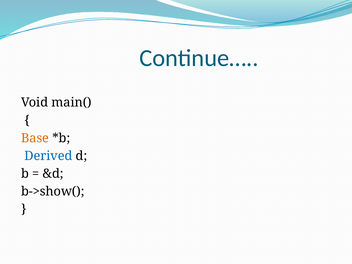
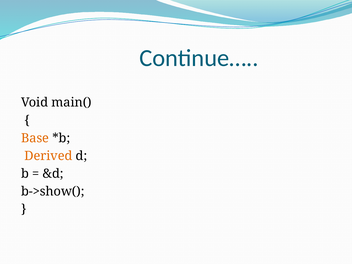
Derived colour: blue -> orange (48, 156)
